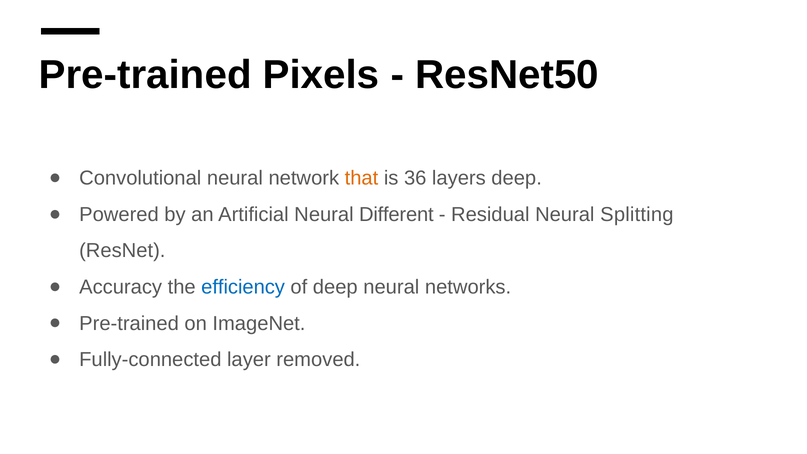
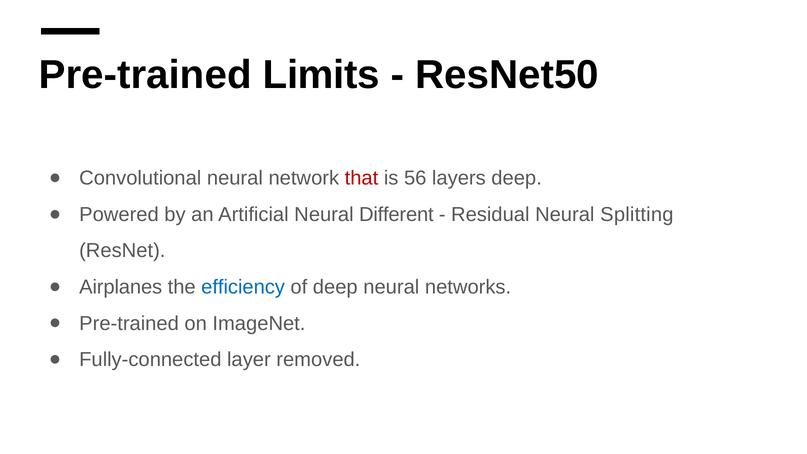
Pixels: Pixels -> Limits (321, 75)
that colour: orange -> red (361, 178)
36: 36 -> 56 (415, 178)
Accuracy: Accuracy -> Airplanes (121, 287)
